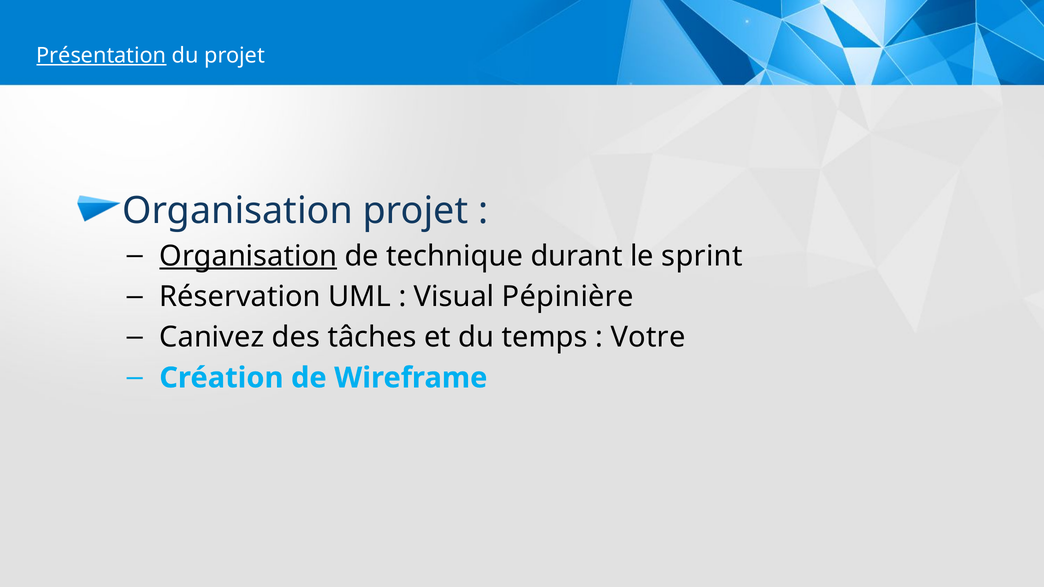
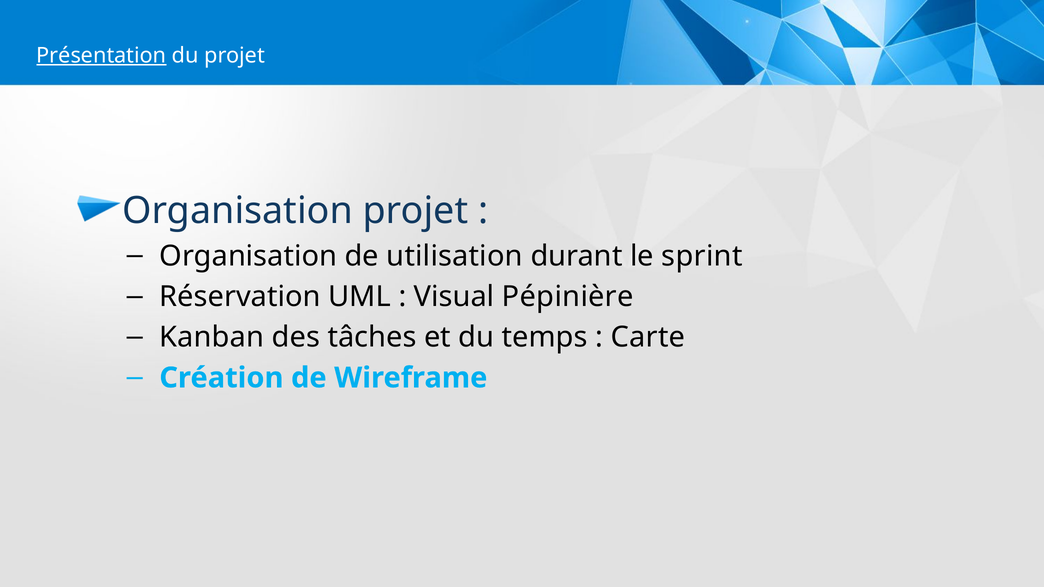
Organisation underline: present -> none (248, 256)
technique: technique -> utilisation (455, 256)
Canivez: Canivez -> Kanban (212, 337)
Votre: Votre -> Carte (648, 337)
